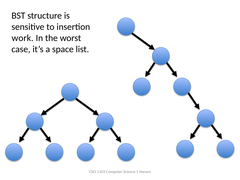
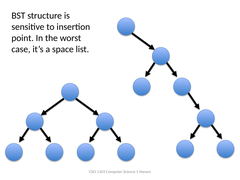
work: work -> point (23, 38)
